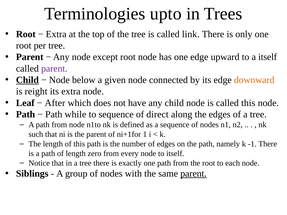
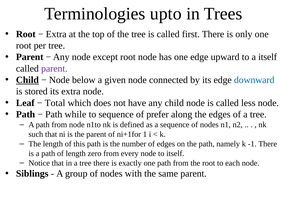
link: link -> first (191, 34)
downward colour: orange -> blue (254, 80)
reight: reight -> stored (36, 92)
After: After -> Total (55, 103)
called this: this -> less (248, 103)
direct: direct -> prefer (158, 114)
parent underline: present -> none (193, 174)
